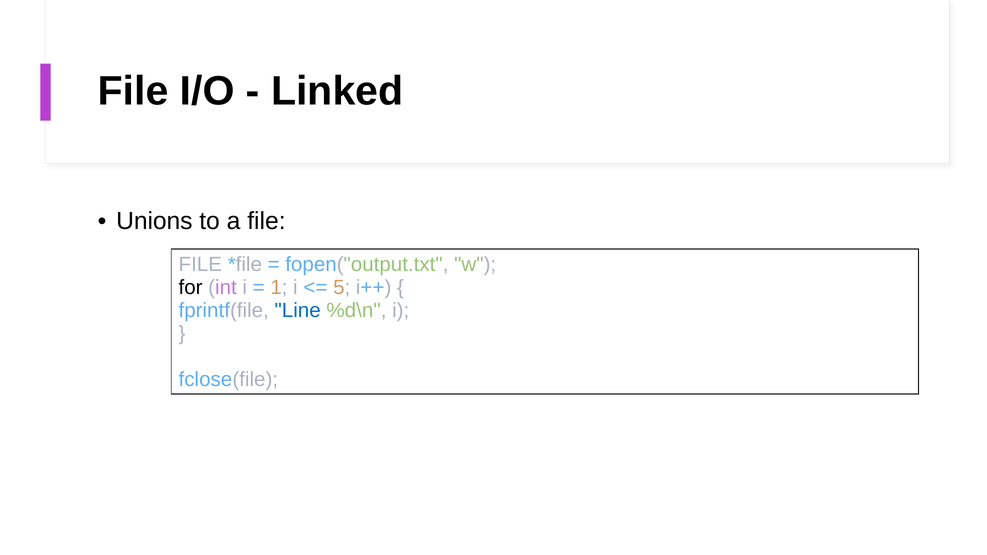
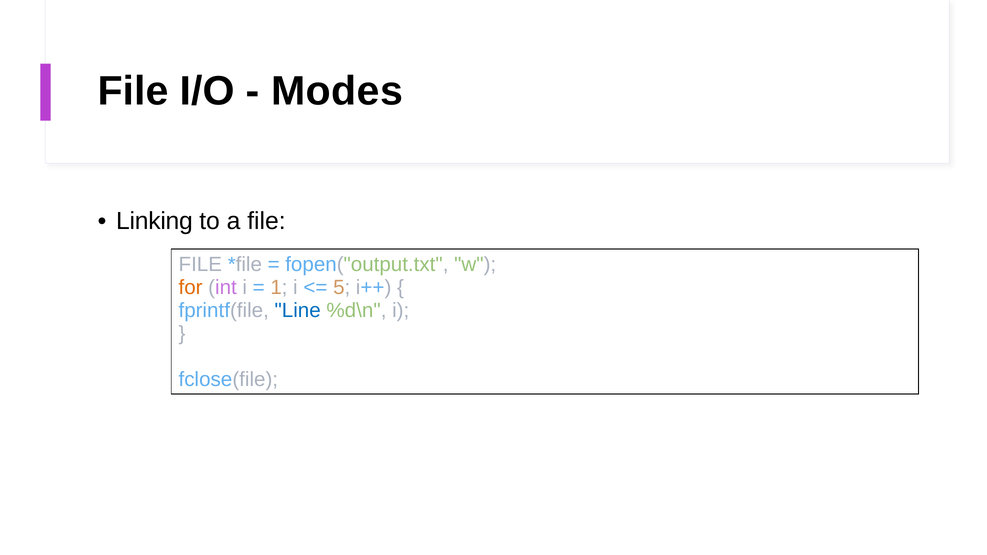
Linked: Linked -> Modes (337, 91)
Unions: Unions -> Linking (154, 221)
for colour: black -> orange (191, 288)
